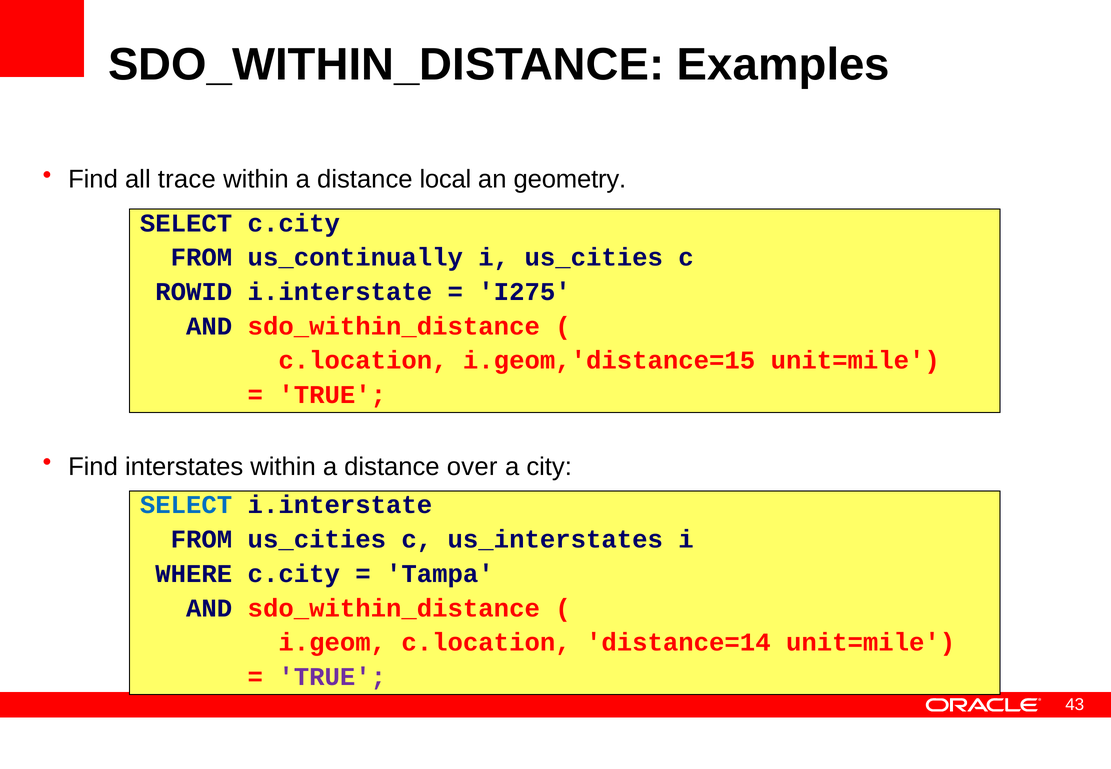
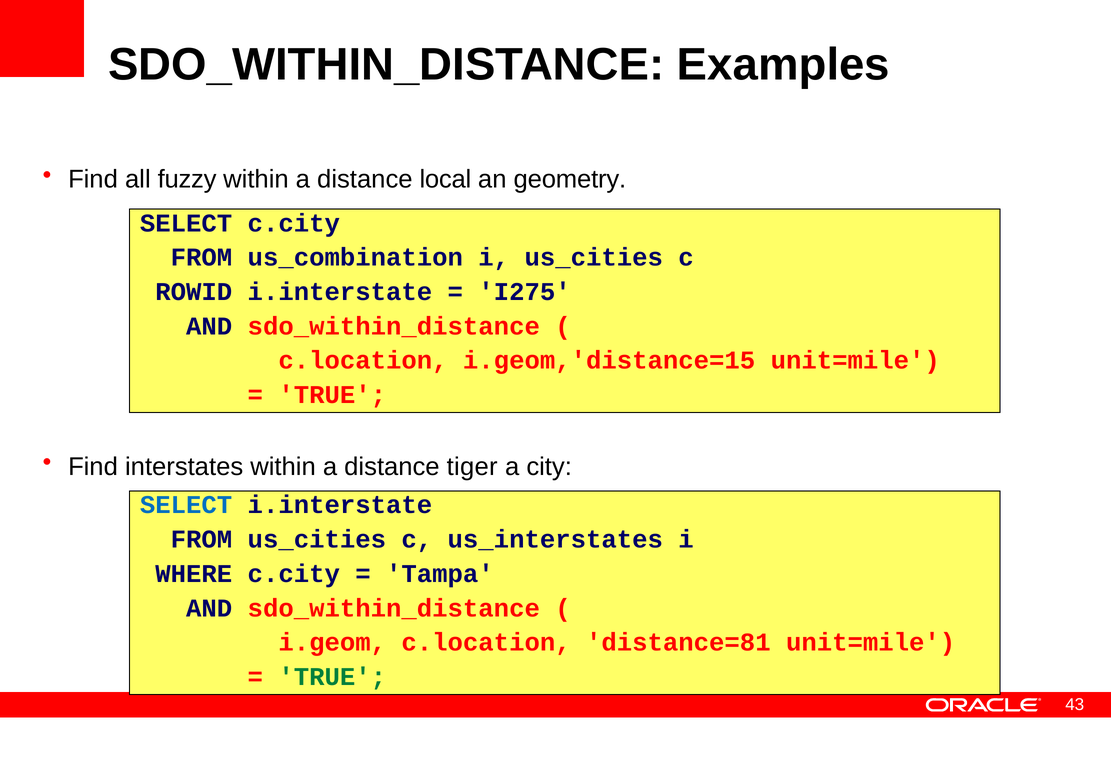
trace: trace -> fuzzy (187, 180)
us_continually: us_continually -> us_combination (355, 257)
over: over -> tiger (472, 467)
distance=14: distance=14 -> distance=81 (678, 643)
TRUE colour: purple -> green (332, 677)
